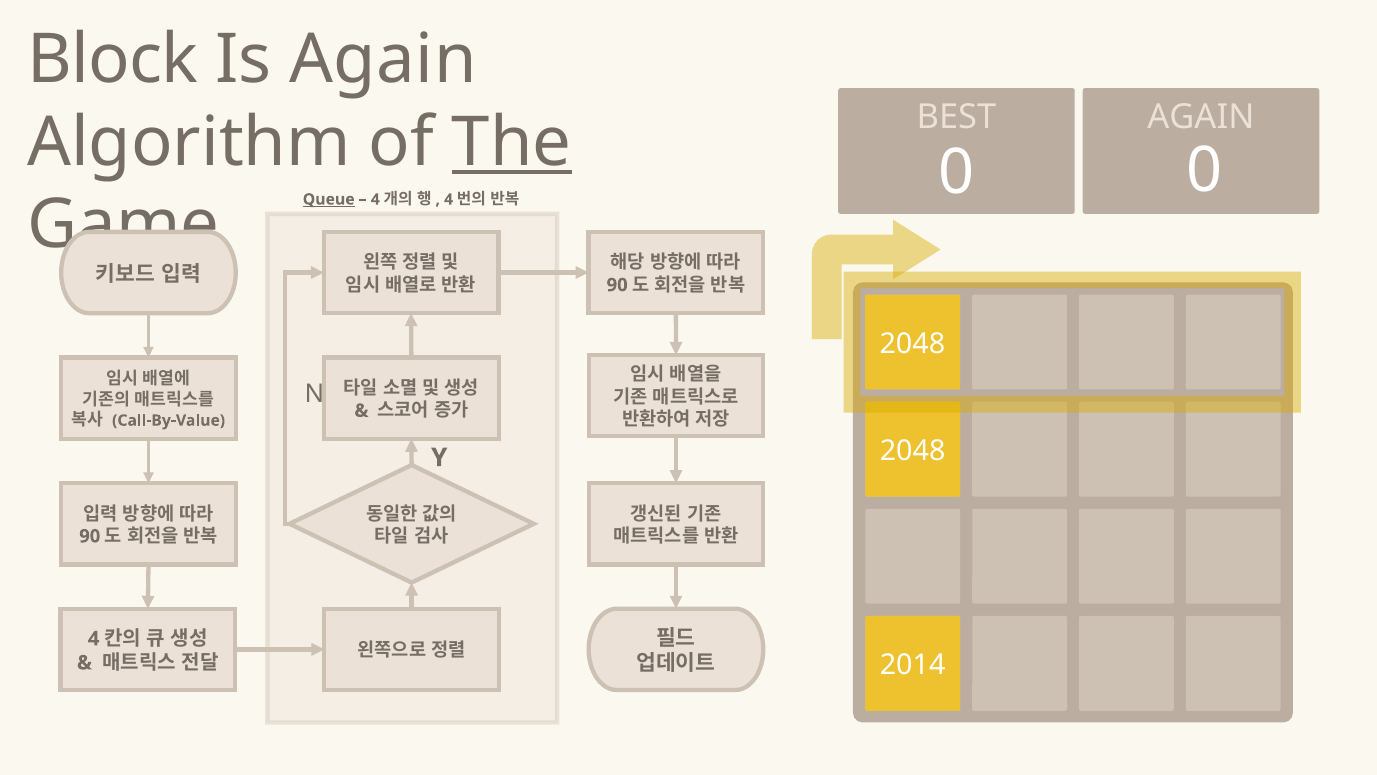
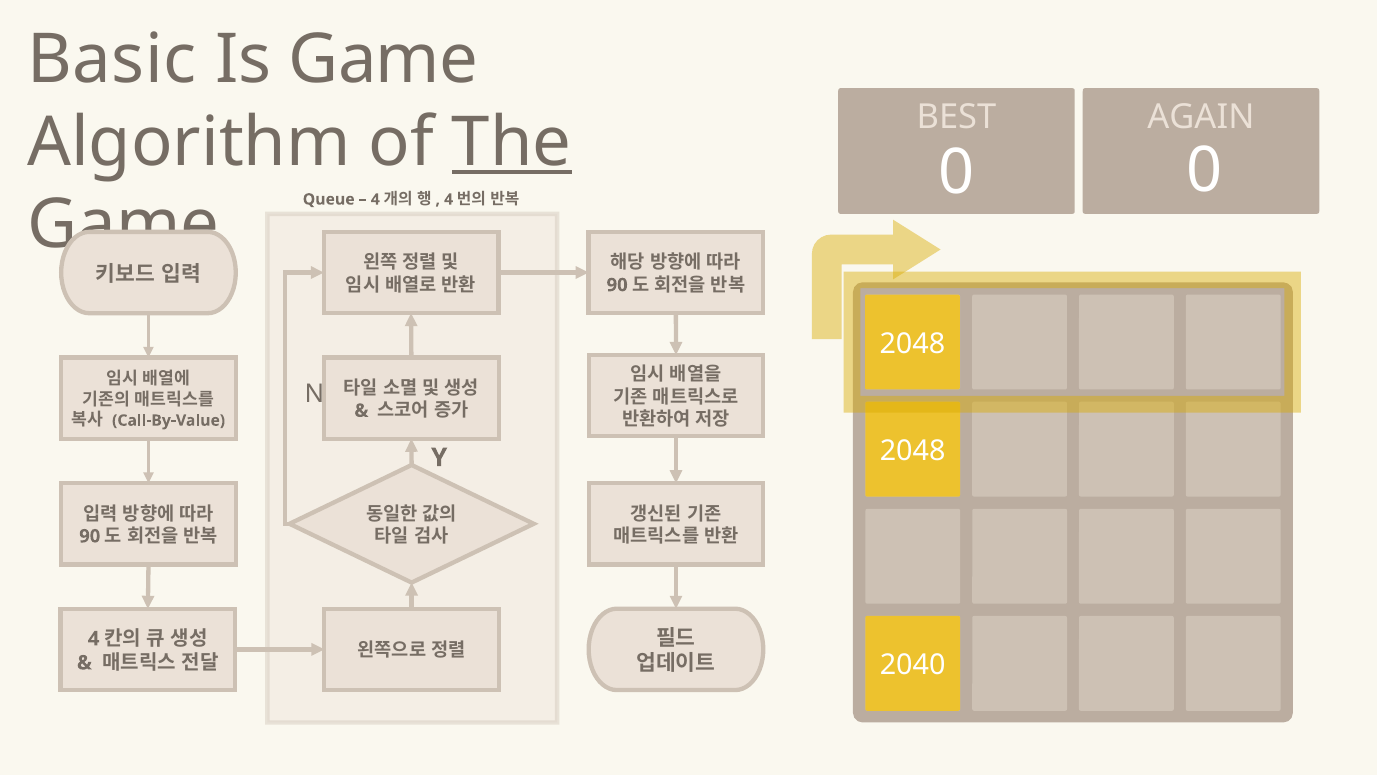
Block: Block -> Basic (112, 60)
Is Again: Again -> Game (384, 60)
Queue underline: present -> none (329, 199)
2014: 2014 -> 2040 (913, 665)
